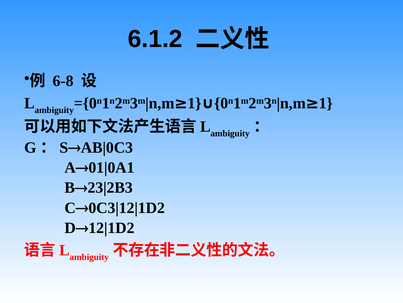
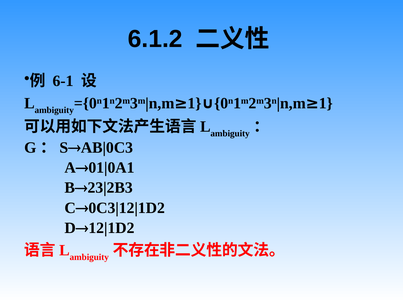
6-8: 6-8 -> 6-1 (63, 81)
